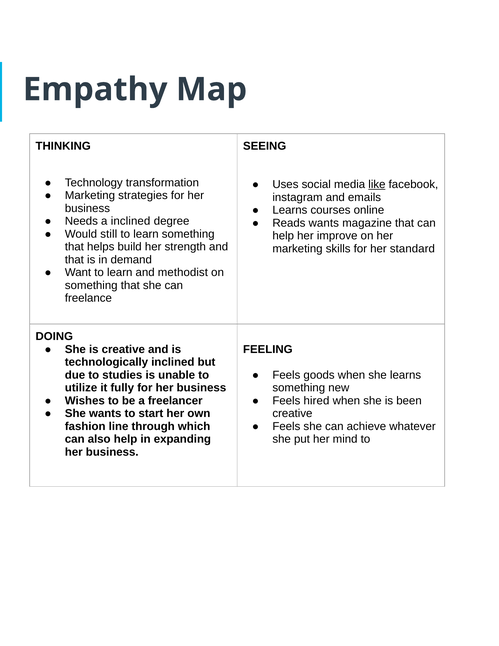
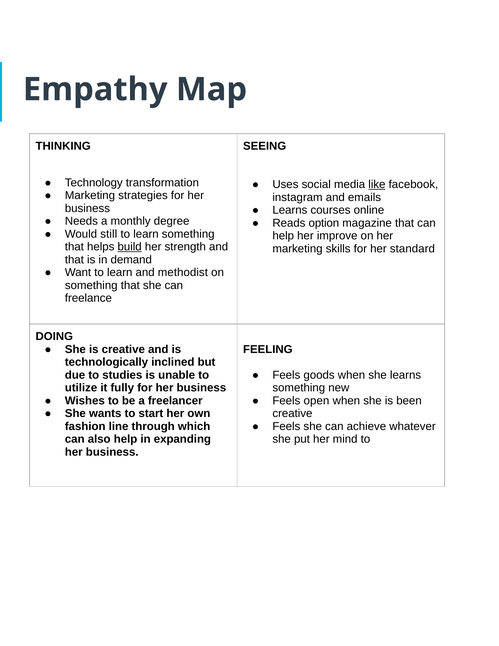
a inclined: inclined -> monthly (131, 221)
Reads wants: wants -> option (324, 223)
build underline: none -> present (130, 247)
hired: hired -> open (316, 400)
